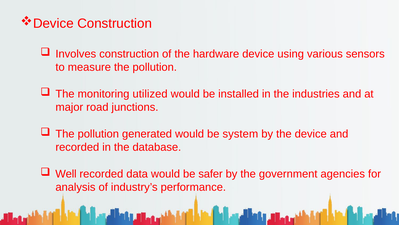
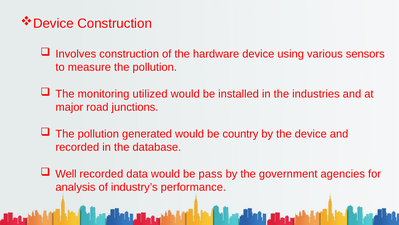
system: system -> country (240, 134)
safer: safer -> pass (210, 174)
